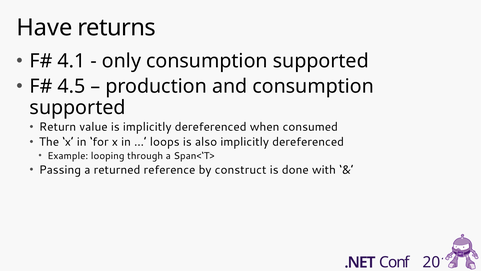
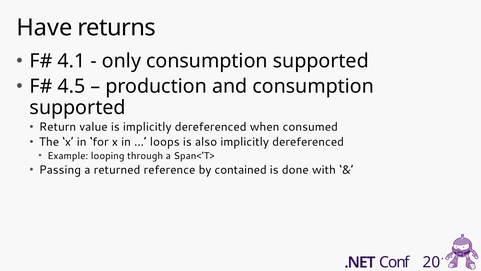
construct: construct -> contained (241, 170)
